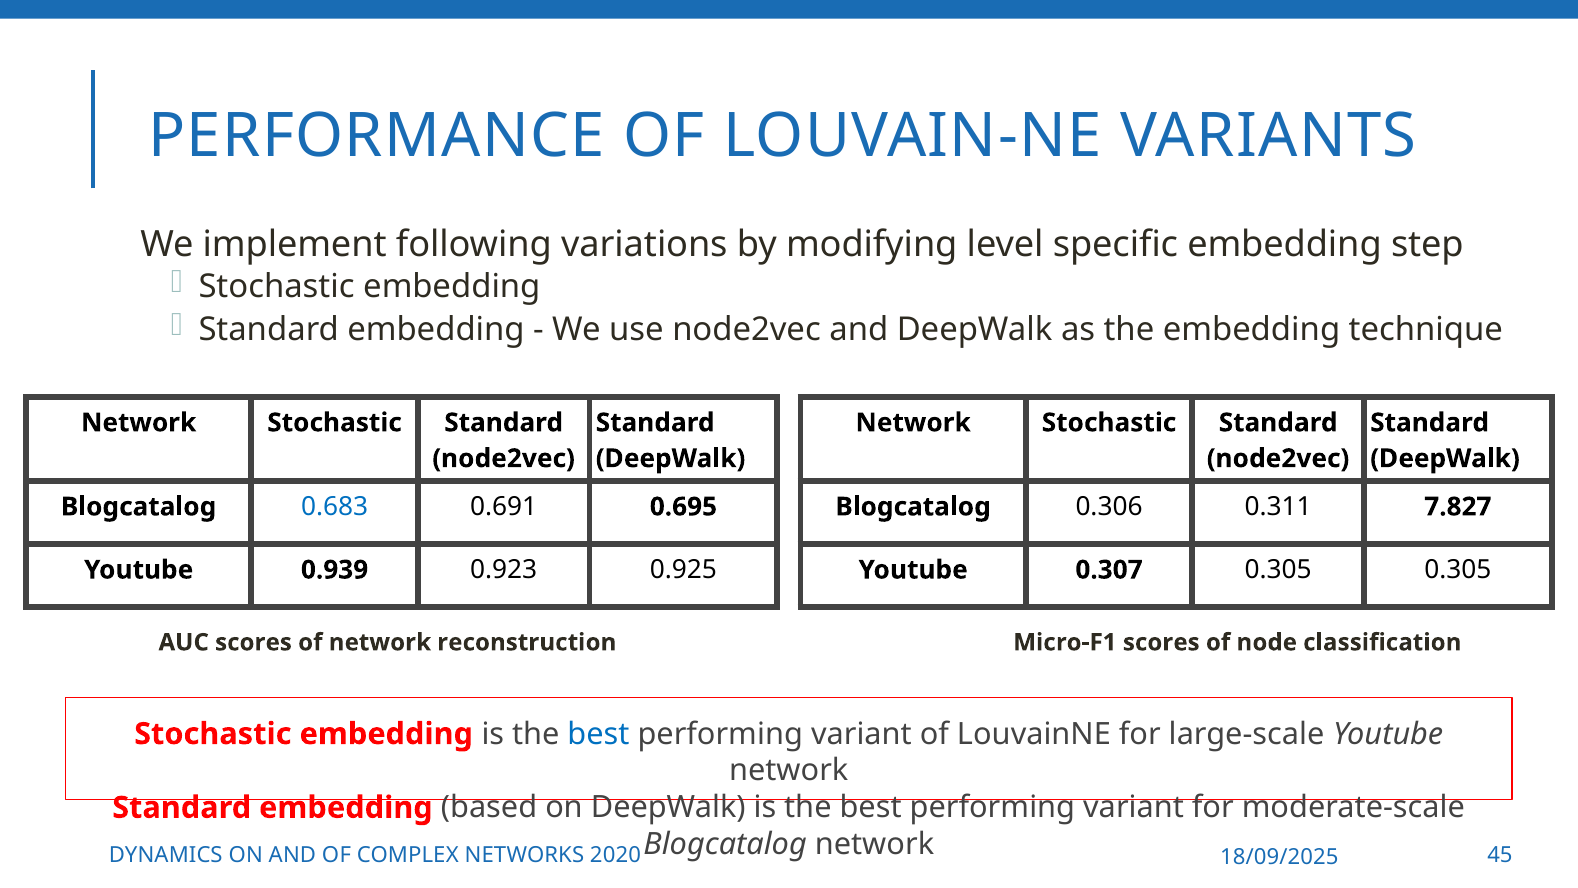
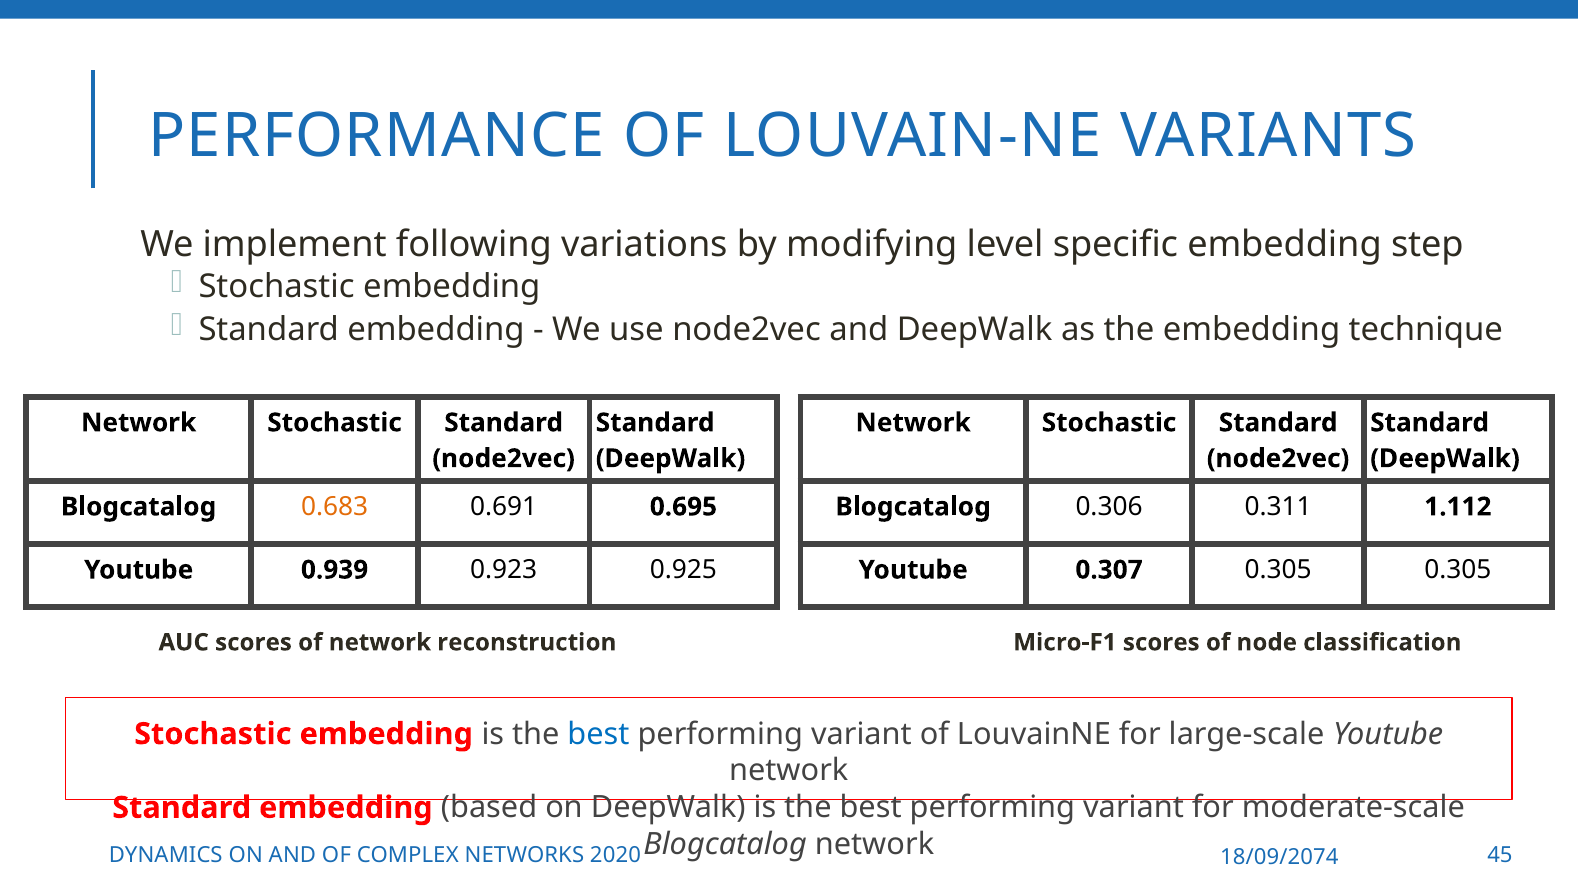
0.683 colour: blue -> orange (335, 507)
7.827: 7.827 -> 1.112 (1458, 507)
18/09/2025: 18/09/2025 -> 18/09/2074 (1279, 857)
